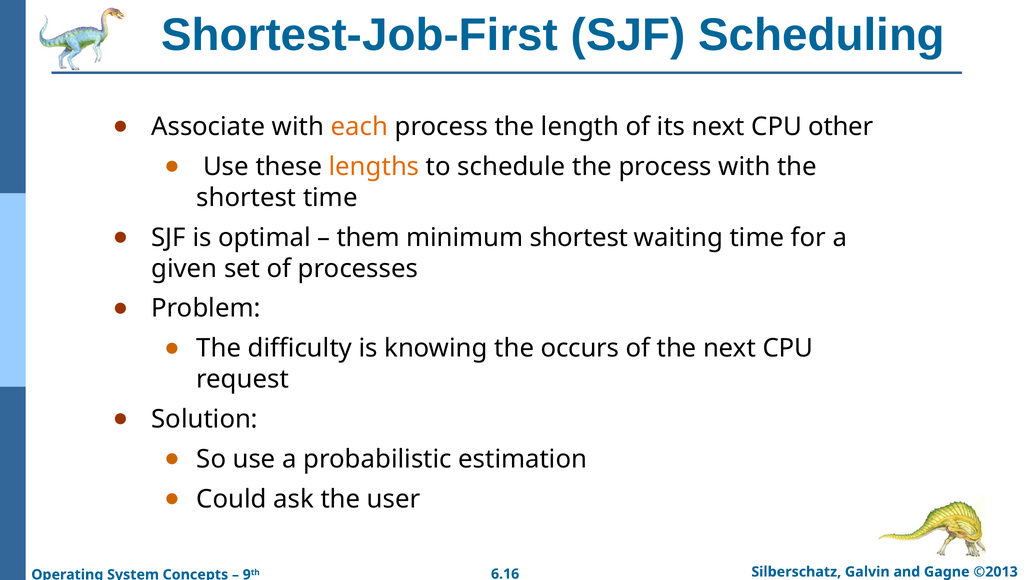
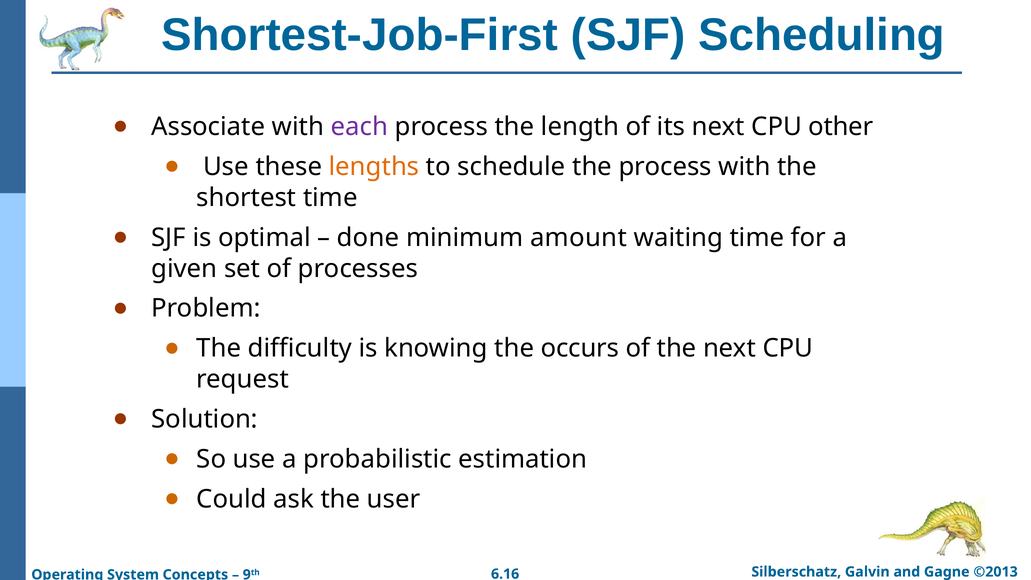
each colour: orange -> purple (359, 127)
them: them -> done (368, 238)
minimum shortest: shortest -> amount (579, 238)
